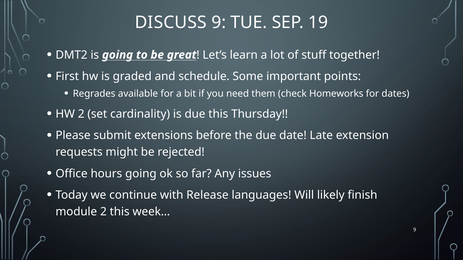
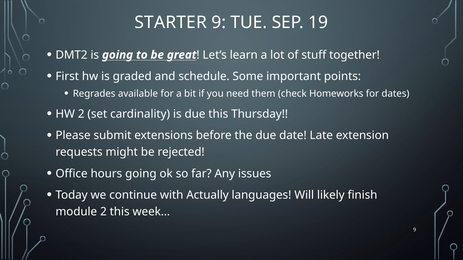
DISCUSS: DISCUSS -> STARTER (171, 22)
Release: Release -> Actually (208, 195)
